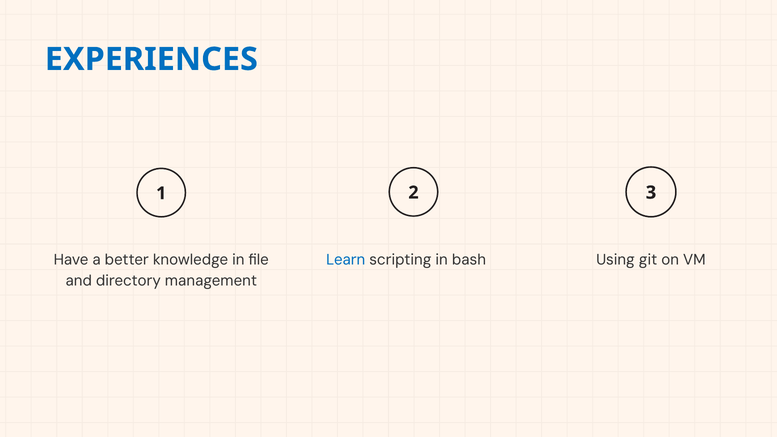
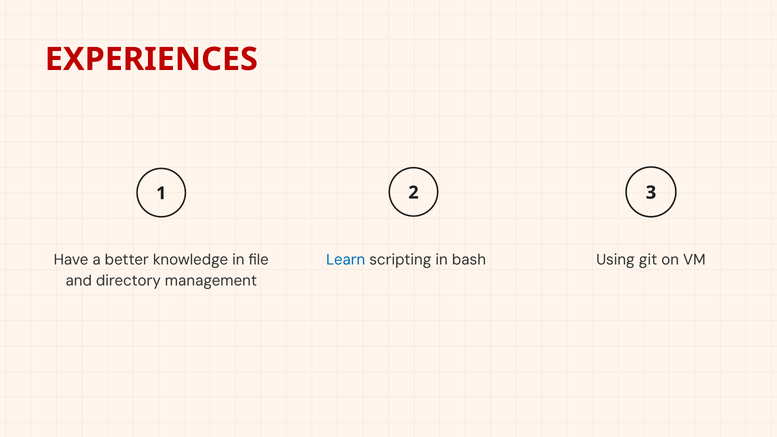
EXPERIENCES colour: blue -> red (151, 59)
